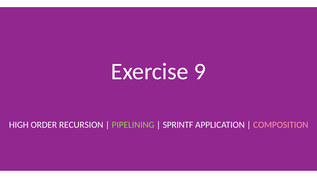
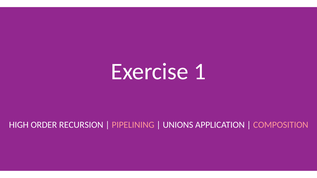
9: 9 -> 1 (200, 72)
PIPELINING colour: light green -> pink (133, 125)
SPRINTF: SPRINTF -> UNIONS (178, 125)
